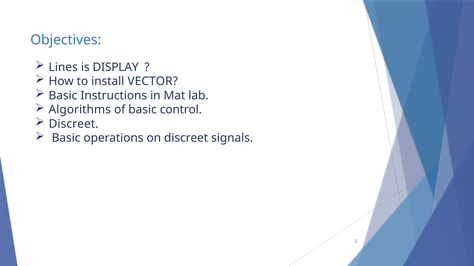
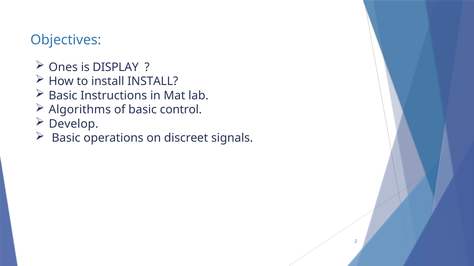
Lines: Lines -> Ones (63, 67)
install VECTOR: VECTOR -> INSTALL (153, 82)
Discreet: Discreet -> Develop (74, 124)
